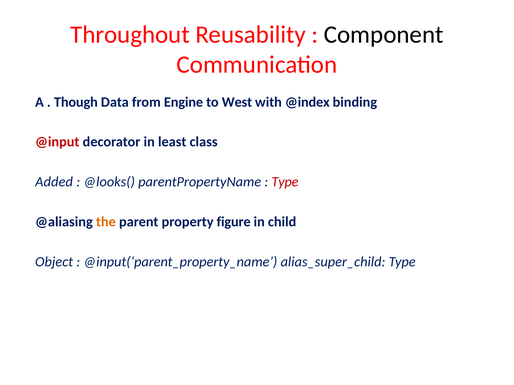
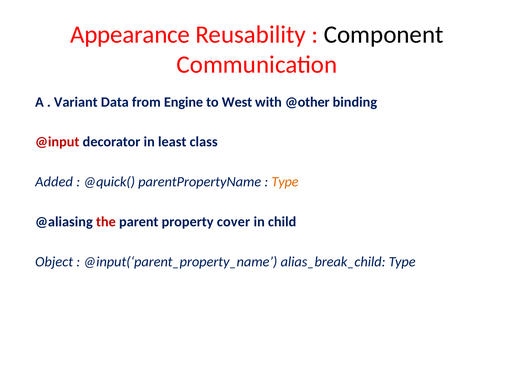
Throughout: Throughout -> Appearance (130, 35)
Though: Though -> Variant (76, 102)
@index: @index -> @other (307, 102)
@looks(: @looks( -> @quick( (109, 182)
Type colour: red -> orange (285, 182)
the colour: orange -> red (106, 222)
figure: figure -> cover (234, 222)
alias_super_child: alias_super_child -> alias_break_child (333, 262)
